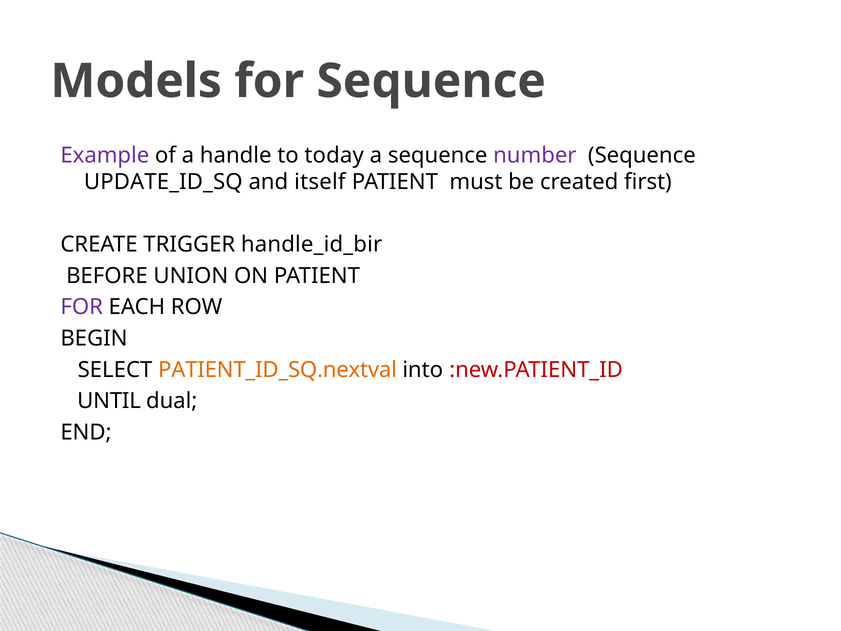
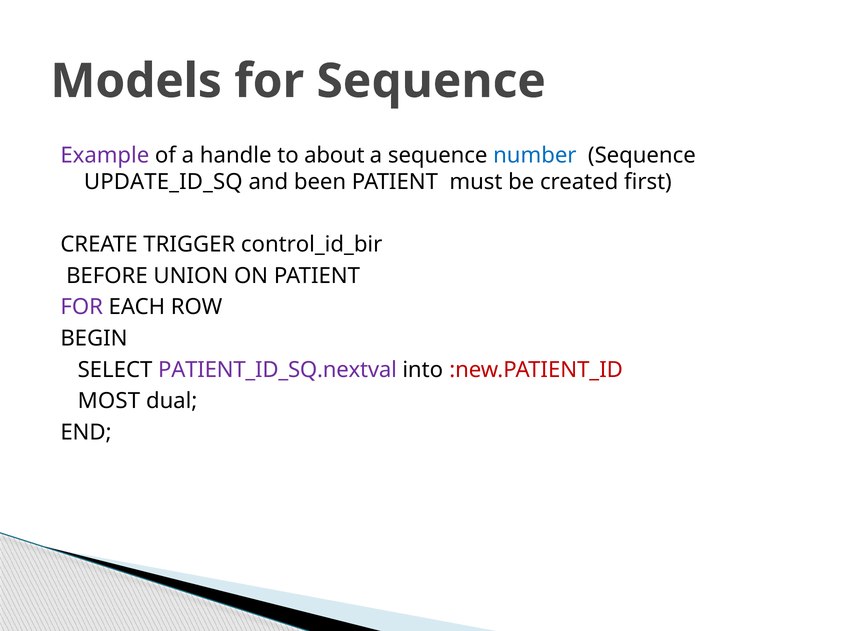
today: today -> about (334, 155)
number colour: purple -> blue (535, 155)
itself: itself -> been (320, 182)
handle_id_bir: handle_id_bir -> control_id_bir (312, 244)
PATIENT_ID_SQ.nextval colour: orange -> purple (277, 370)
UNTIL: UNTIL -> MOST (109, 401)
